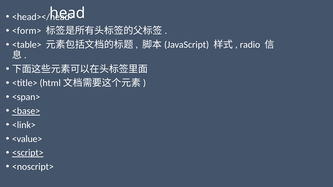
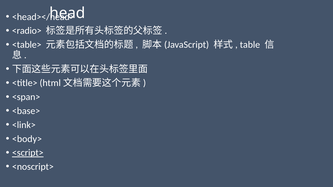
<form>: <form> -> <radio> (27, 31)
radio: radio -> table (250, 45)
<base> underline: present -> none (26, 111)
<value>: <value> -> <body> (27, 139)
